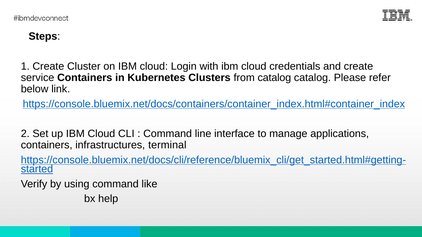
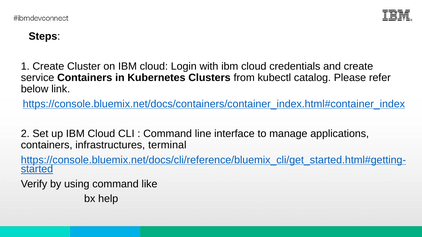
from catalog: catalog -> kubectl (274, 78)
